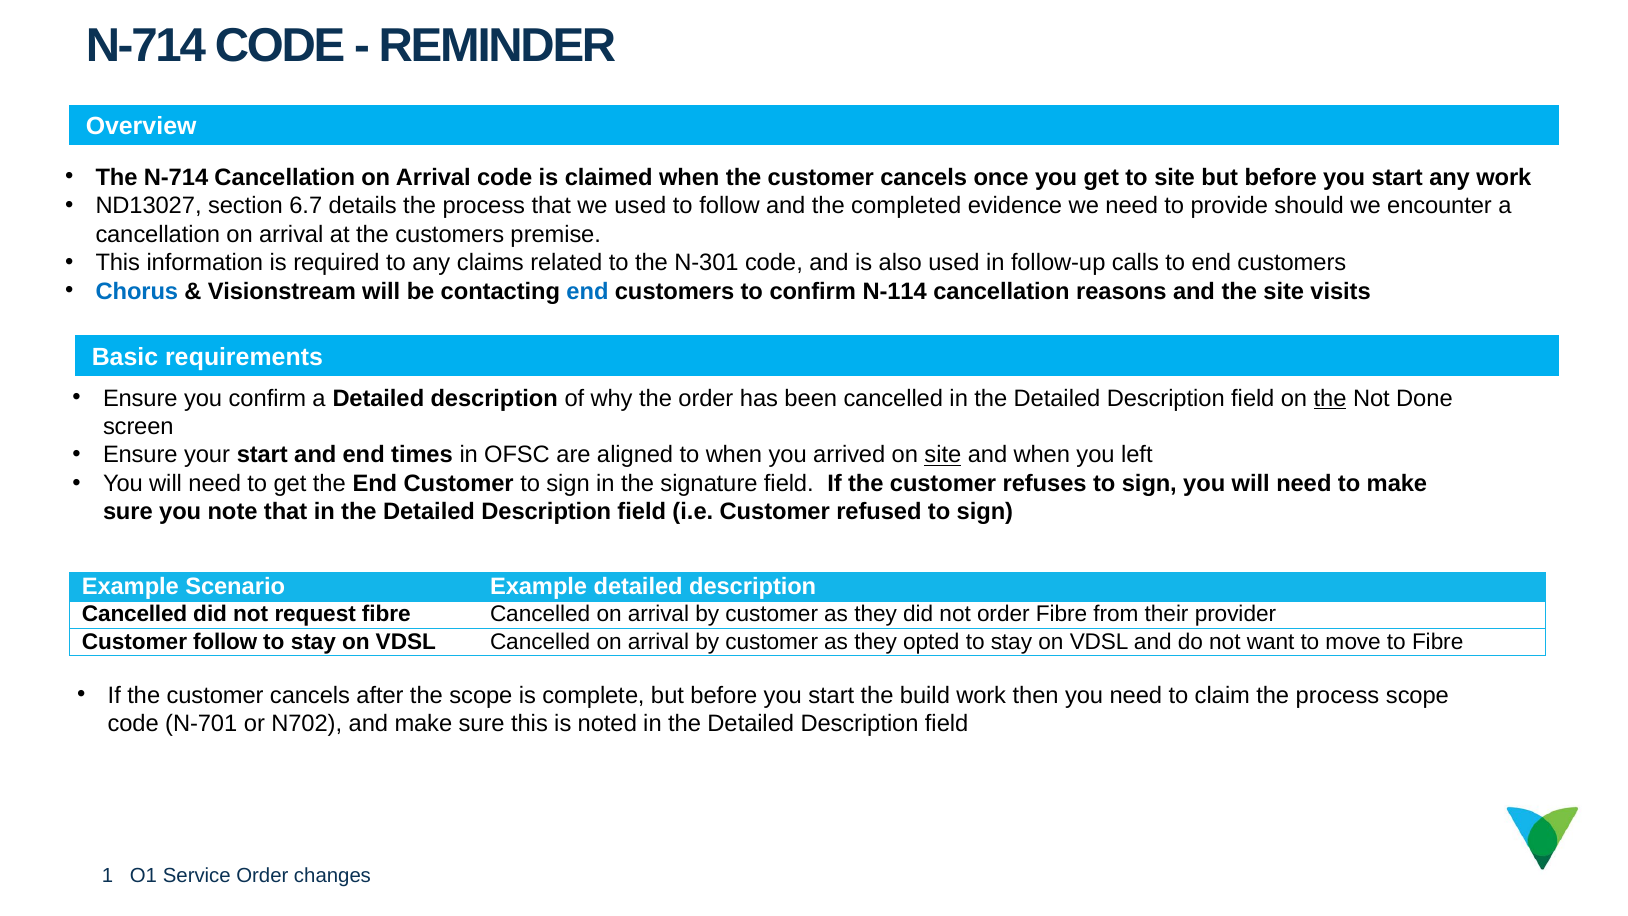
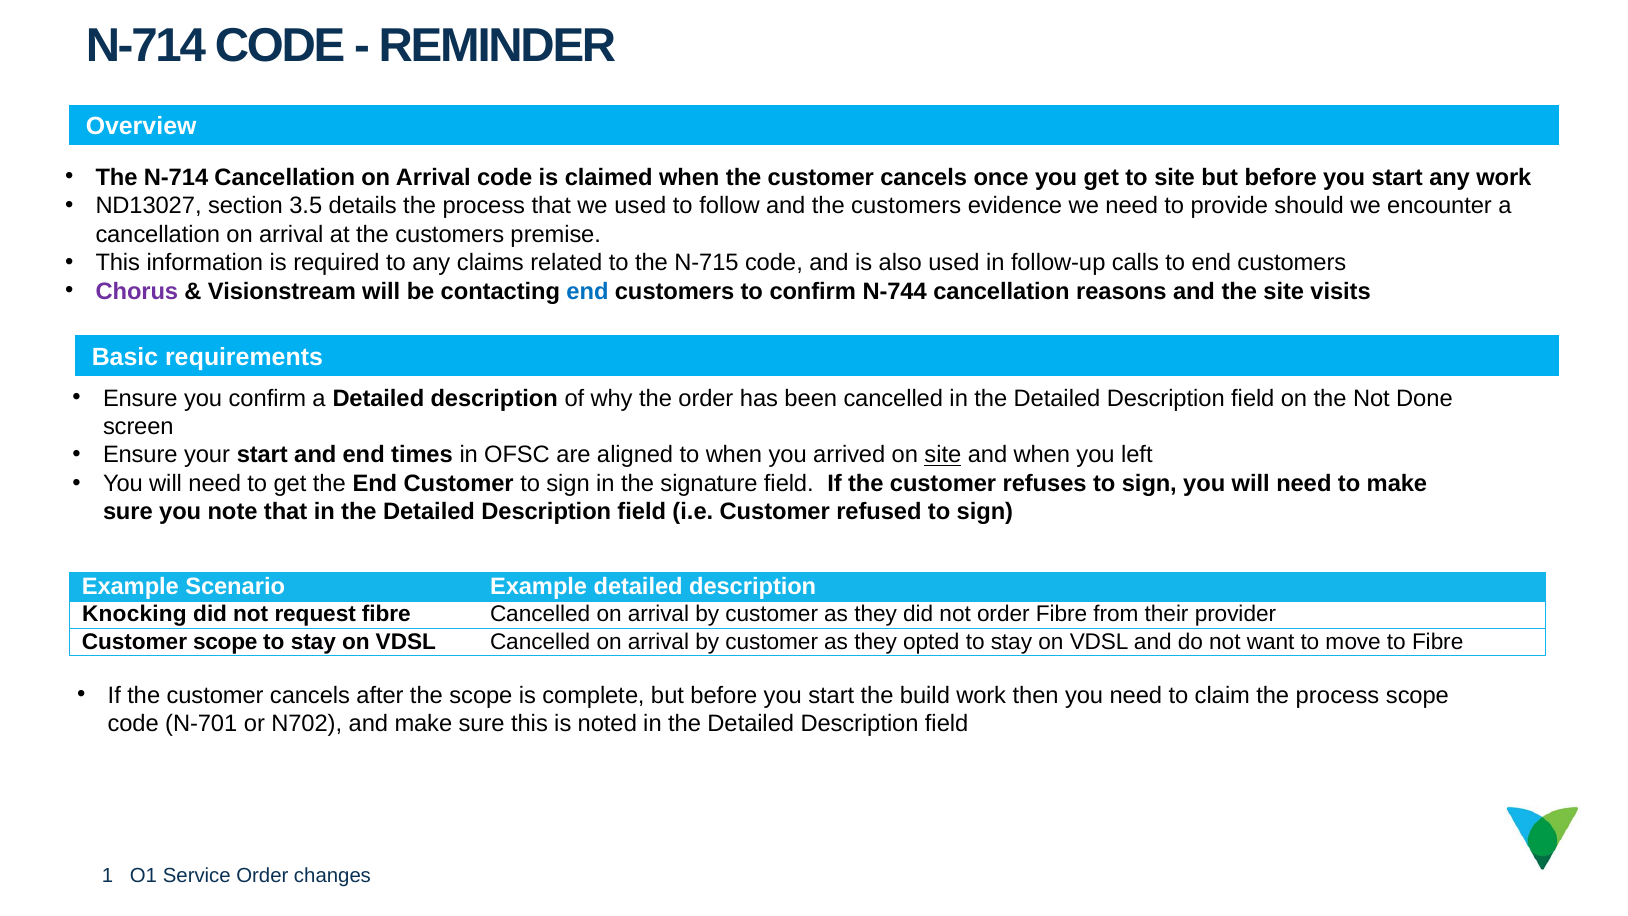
6.7: 6.7 -> 3.5 (306, 206)
and the completed: completed -> customers (906, 206)
N-301: N-301 -> N-715 (706, 263)
Chorus colour: blue -> purple (137, 291)
N-114: N-114 -> N-744 (895, 291)
the underline: present -> none (1330, 398)
Cancelled: Cancelled -> Knocking (134, 614)
Customer follow: follow -> scope (225, 641)
